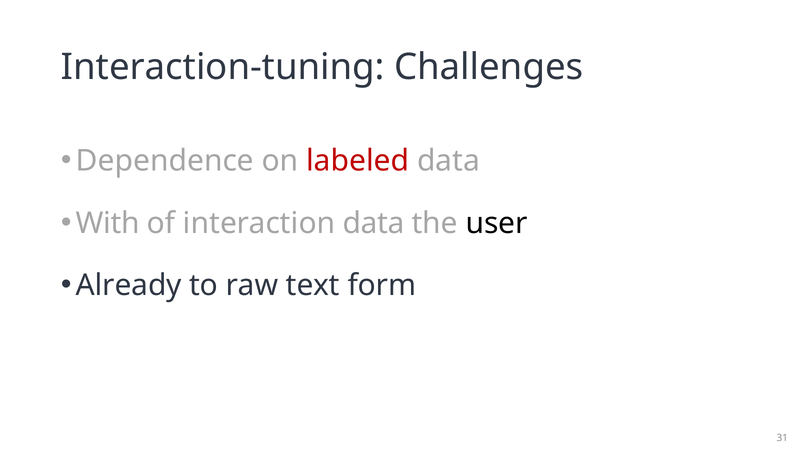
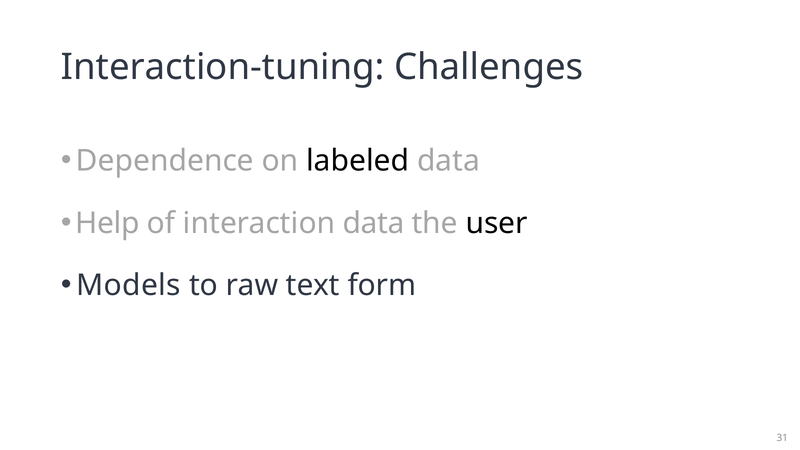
labeled colour: red -> black (358, 161)
With: With -> Help (108, 223)
Already: Already -> Models (129, 286)
